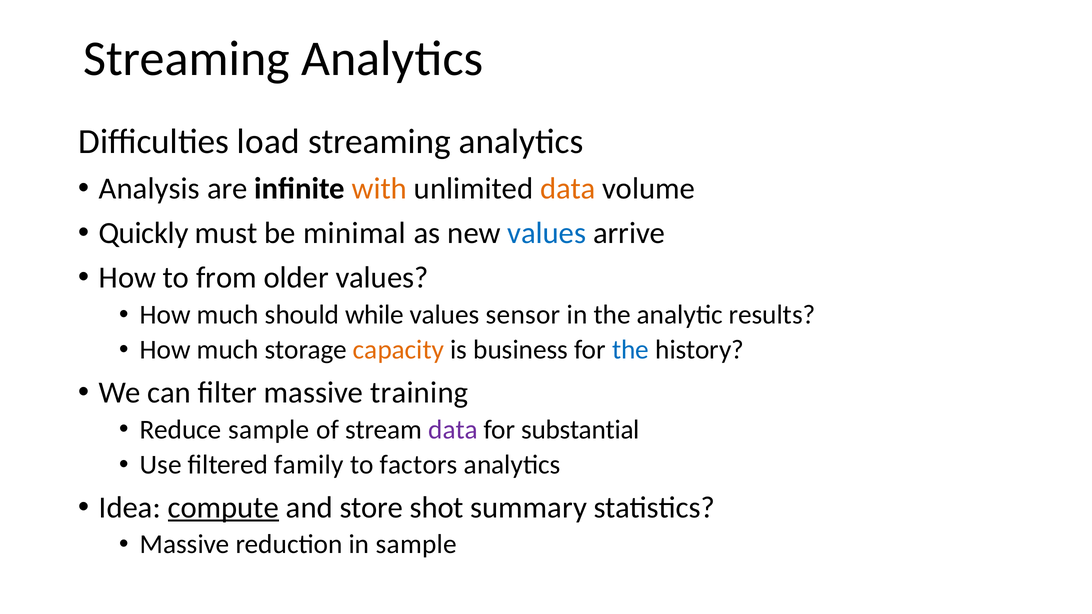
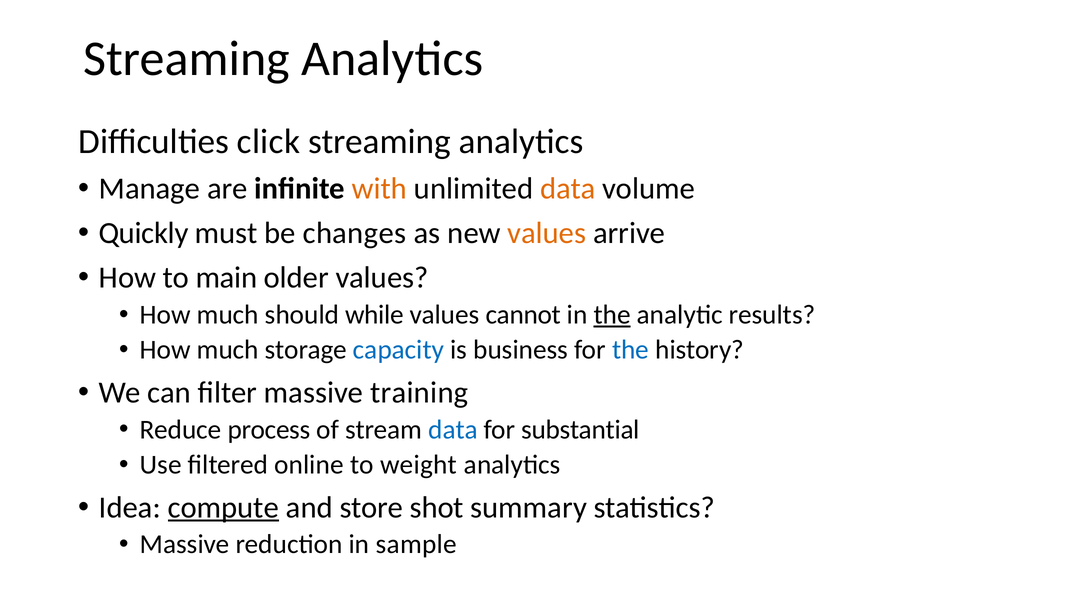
load: load -> click (268, 142)
Analysis: Analysis -> Manage (150, 189)
minimal: minimal -> changes (355, 233)
values colour: blue -> orange (547, 233)
from: from -> main (226, 278)
sensor: sensor -> cannot (523, 315)
the underline: none -> present (612, 315)
capacity colour: orange -> blue (399, 350)
Reduce sample: sample -> process (269, 430)
data colour: purple -> blue (453, 430)
family: family -> online (309, 465)
factors: factors -> weight (419, 465)
